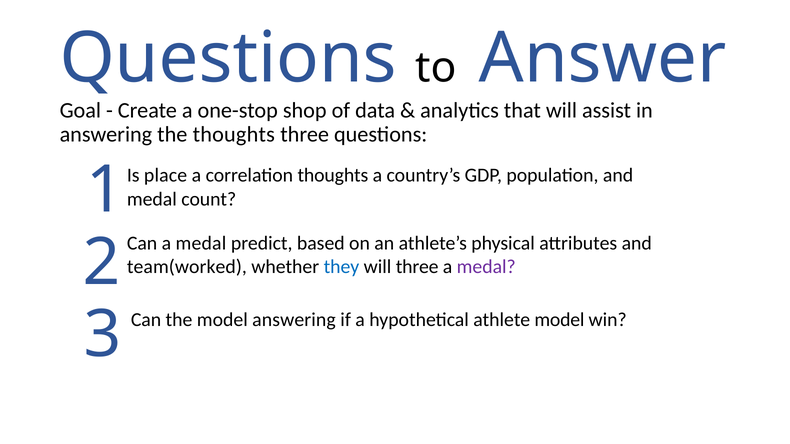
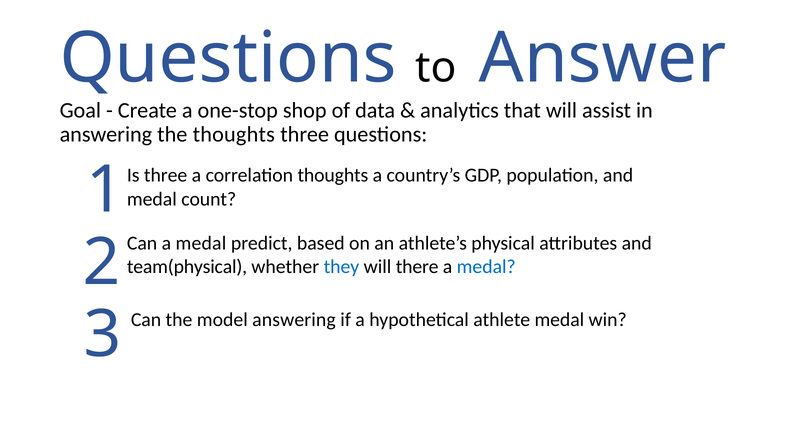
Is place: place -> three (166, 176)
team(worked: team(worked -> team(physical (187, 267)
will three: three -> there (417, 267)
medal colour: purple -> blue (486, 267)
athlete model: model -> medal (559, 320)
